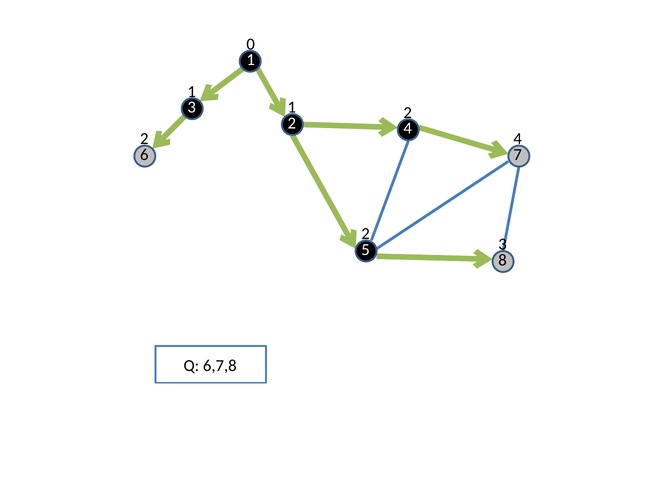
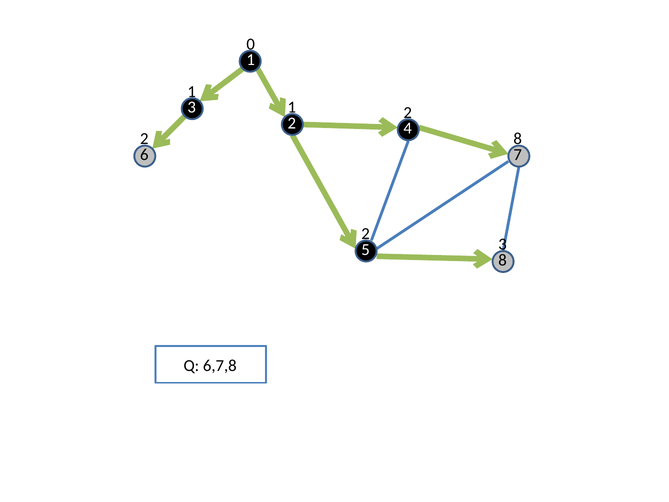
2 4: 4 -> 8 (518, 139)
